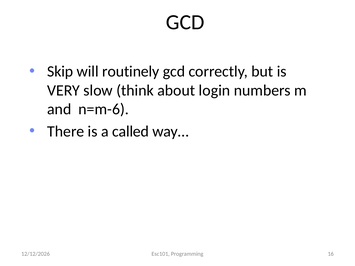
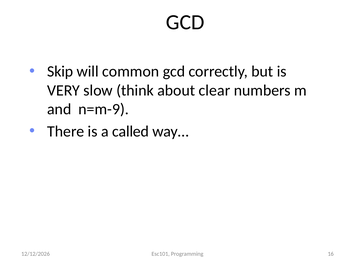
routinely: routinely -> common (131, 72)
login: login -> clear (214, 90)
n=m-6: n=m-6 -> n=m-9 (104, 109)
